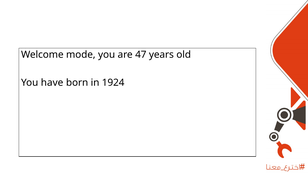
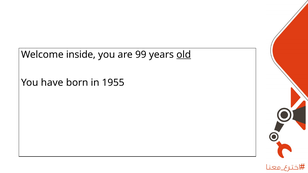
mode: mode -> inside (81, 55)
47: 47 -> 99 (141, 55)
old underline: none -> present (184, 55)
1924: 1924 -> 1955 (113, 83)
